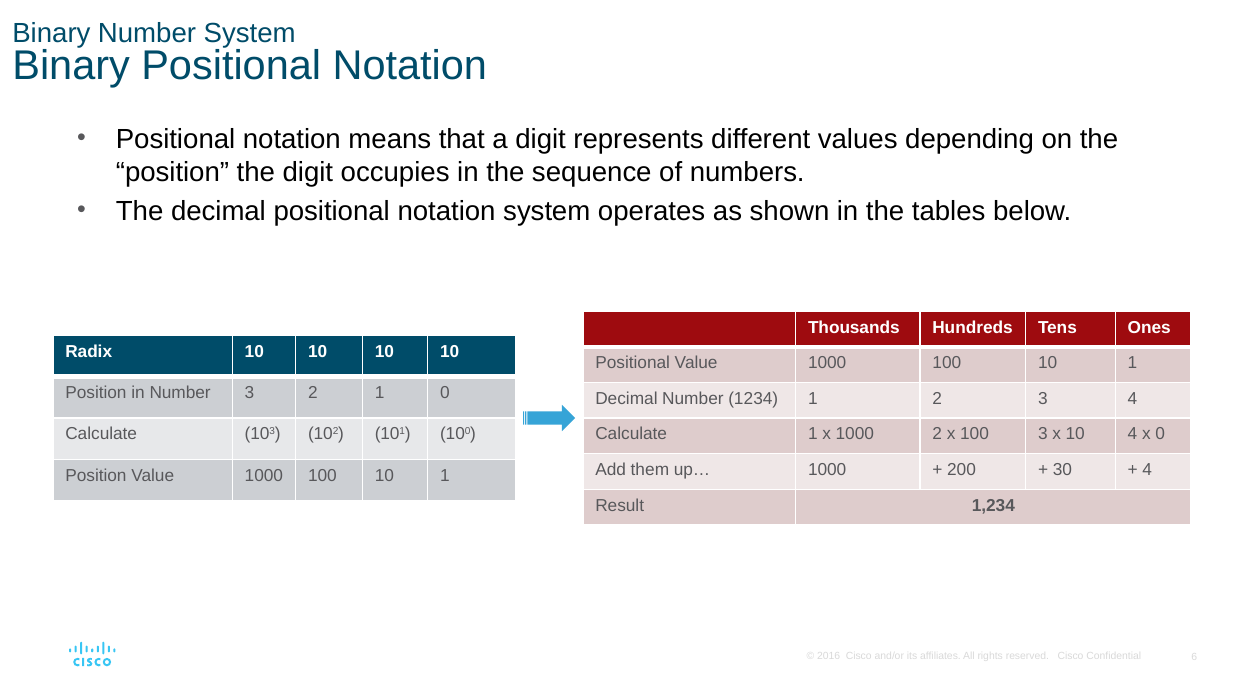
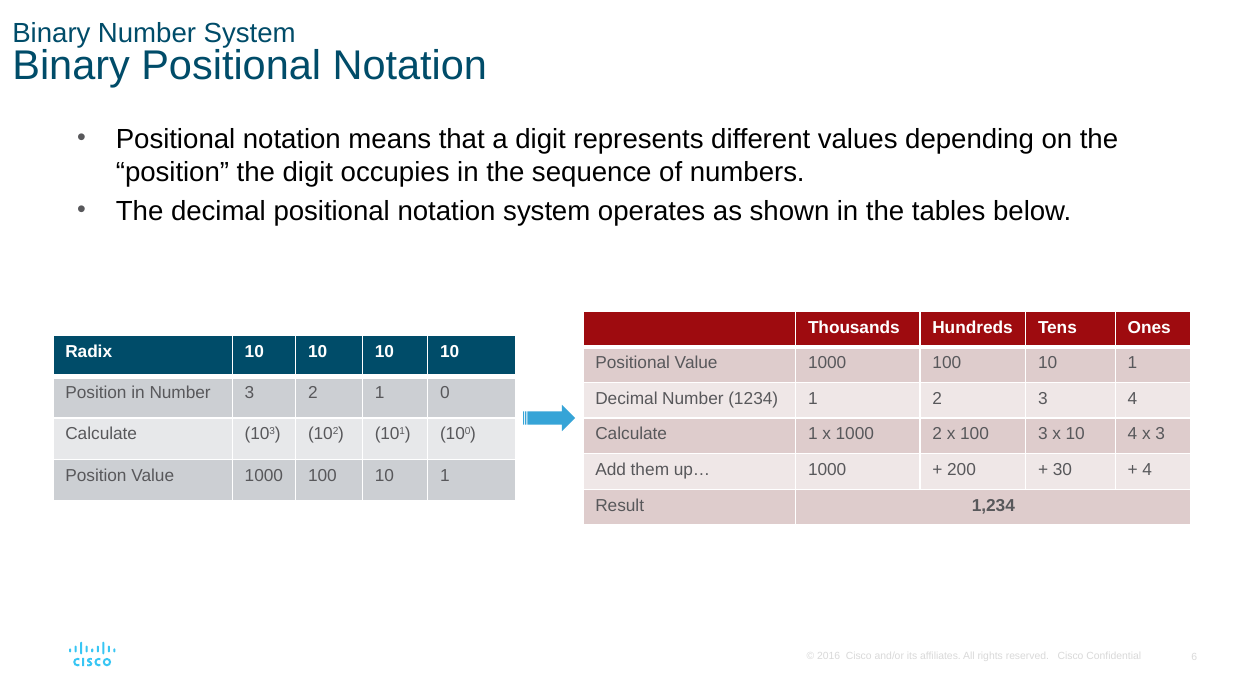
x 0: 0 -> 3 (1160, 434)
